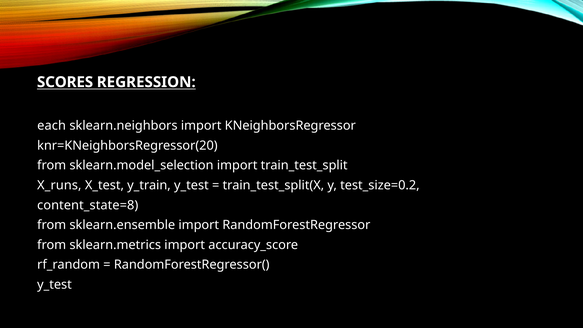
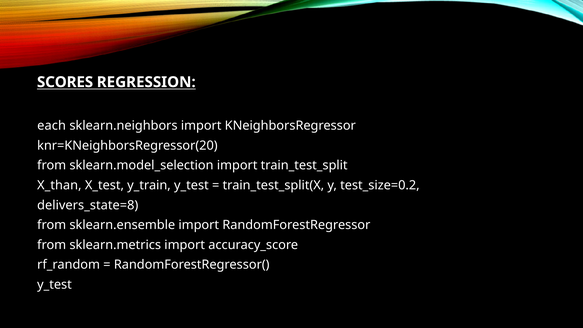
X_runs: X_runs -> X_than (59, 185)
content_state=8: content_state=8 -> delivers_state=8 (88, 205)
